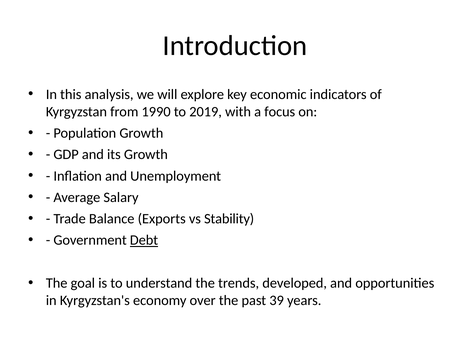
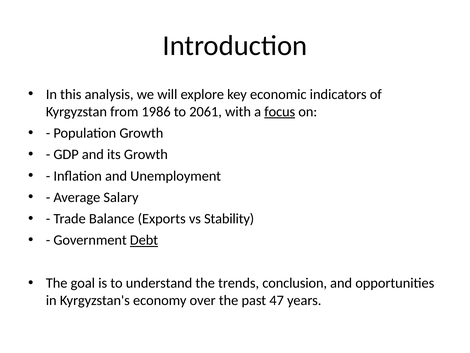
1990: 1990 -> 1986 (156, 111)
2019: 2019 -> 2061 (206, 111)
focus underline: none -> present (280, 111)
developed: developed -> conclusion (295, 283)
39: 39 -> 47 (277, 300)
